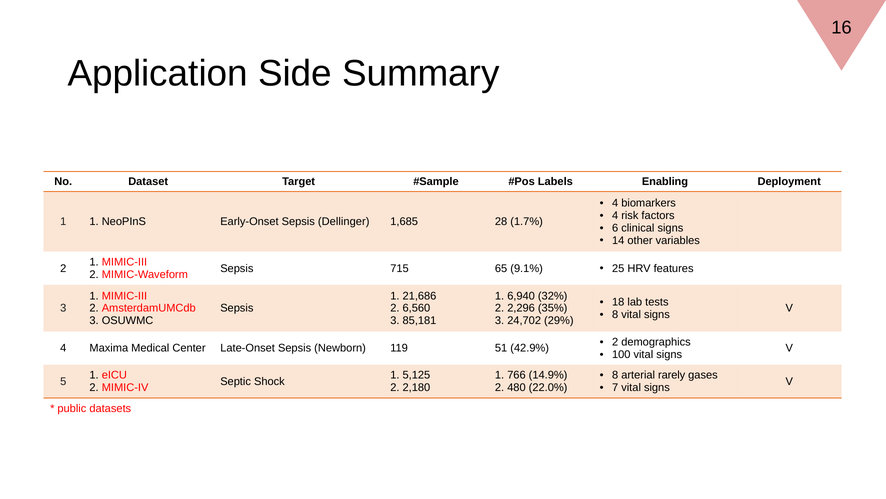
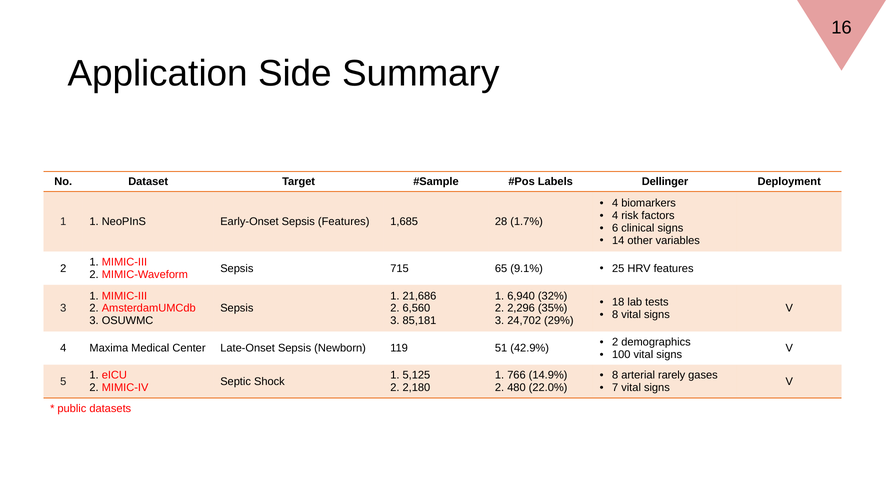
Enabling: Enabling -> Dellinger (665, 182)
Sepsis Dellinger: Dellinger -> Features (344, 221)
